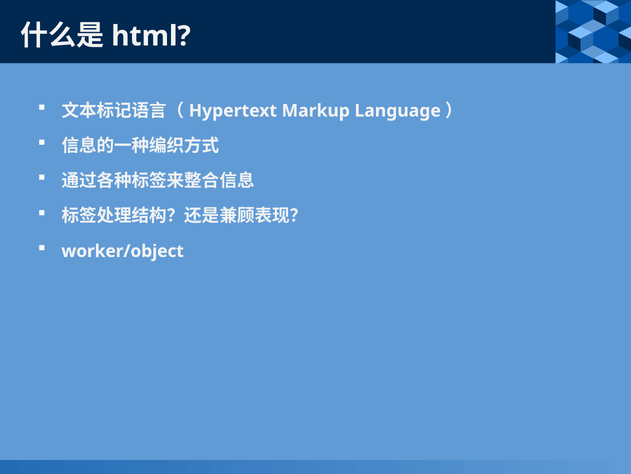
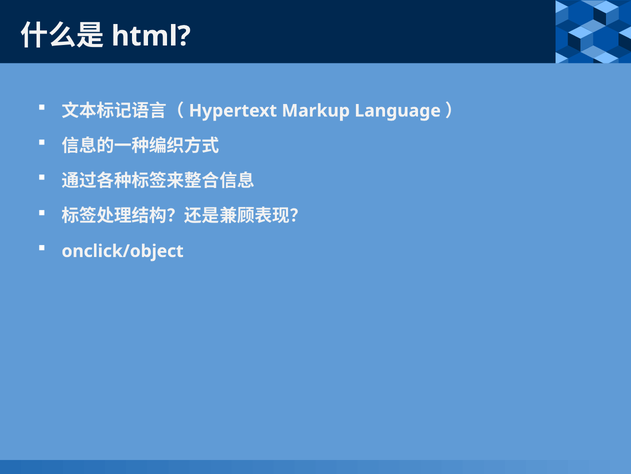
worker/object: worker/object -> onclick/object (123, 251)
